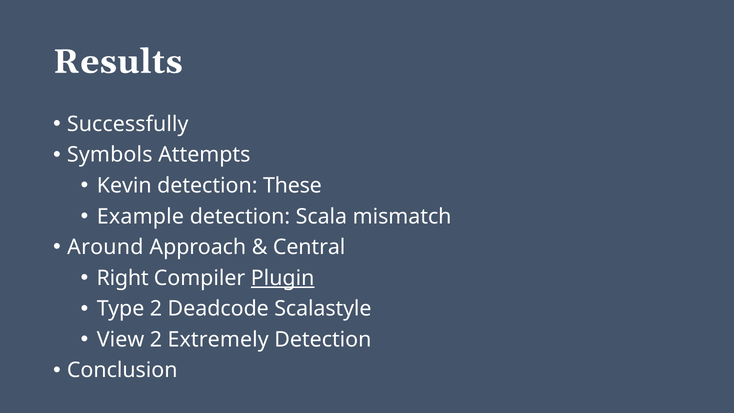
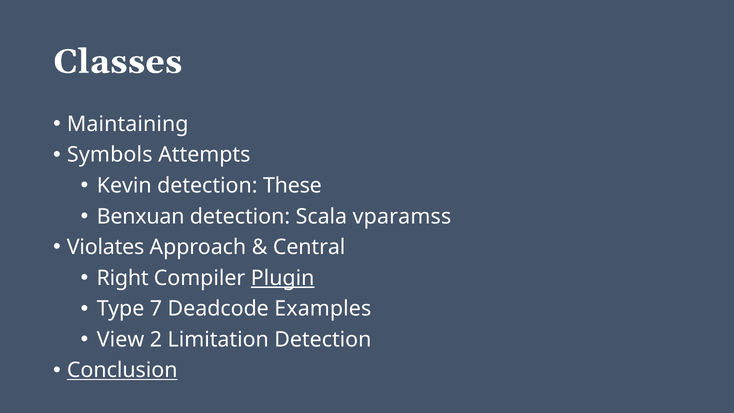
Results: Results -> Classes (118, 62)
Successfully: Successfully -> Maintaining (128, 124)
Example: Example -> Benxuan (141, 216)
mismatch: mismatch -> vparamss (402, 216)
Around: Around -> Violates (106, 247)
Type 2: 2 -> 7 (156, 309)
Scalastyle: Scalastyle -> Examples (323, 309)
Extremely: Extremely -> Limitation (218, 339)
Conclusion underline: none -> present (122, 370)
